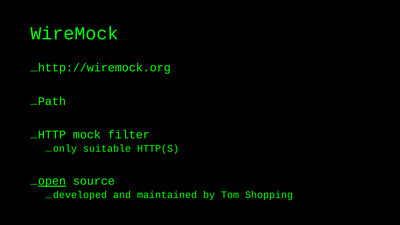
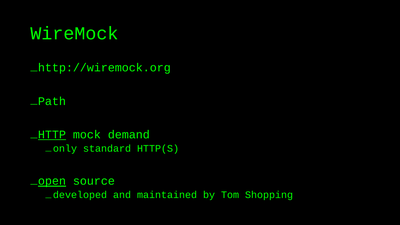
HTTP underline: none -> present (52, 135)
filter: filter -> demand (129, 135)
suitable: suitable -> standard (107, 149)
